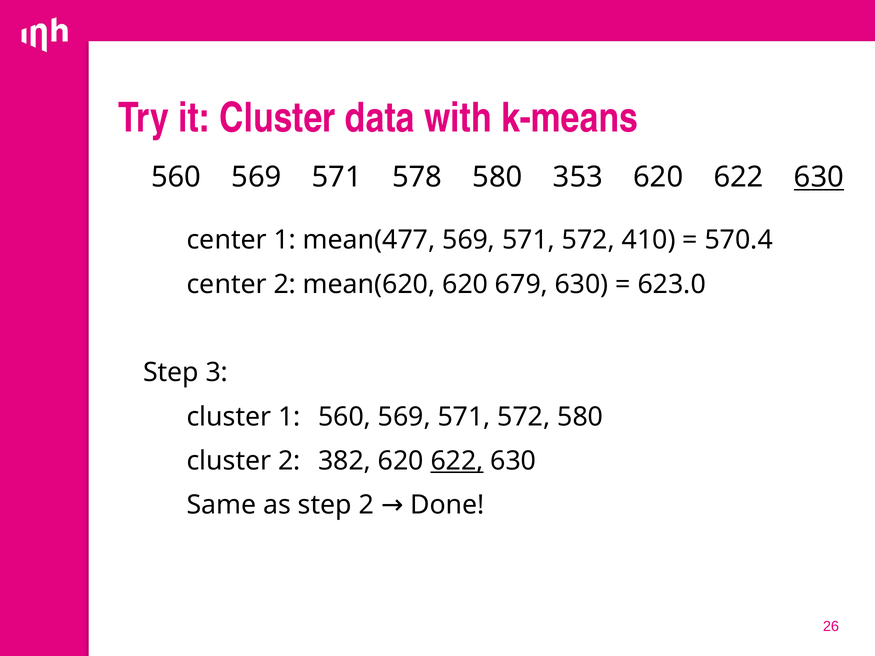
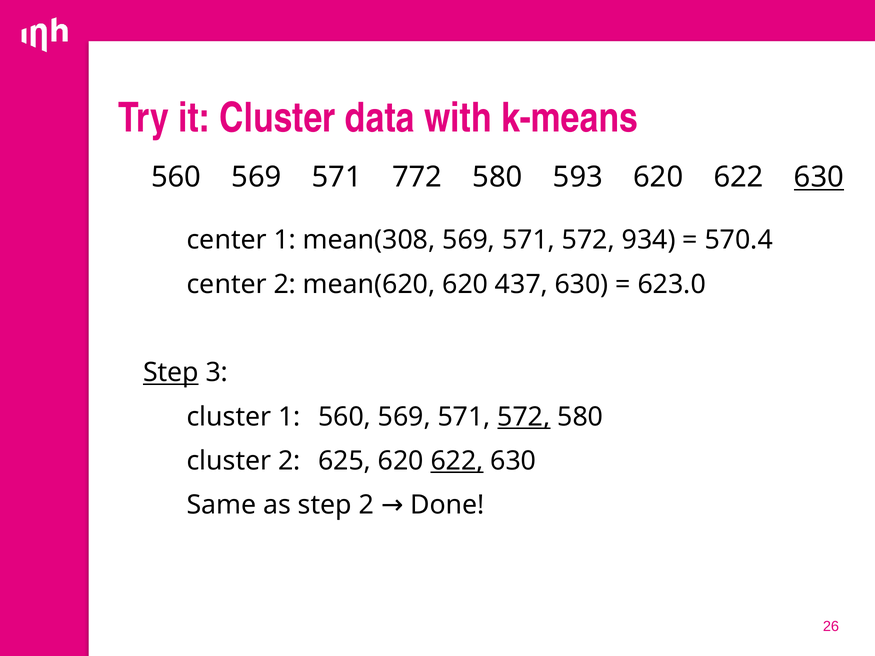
578: 578 -> 772 (417, 177)
353: 353 -> 593 (578, 177)
mean(477: mean(477 -> mean(308 (369, 240)
410: 410 -> 934 (649, 240)
679: 679 -> 437 (521, 284)
Step underline: none -> present (171, 373)
572 underline: none -> present (524, 417)
382: 382 -> 625 (345, 461)
